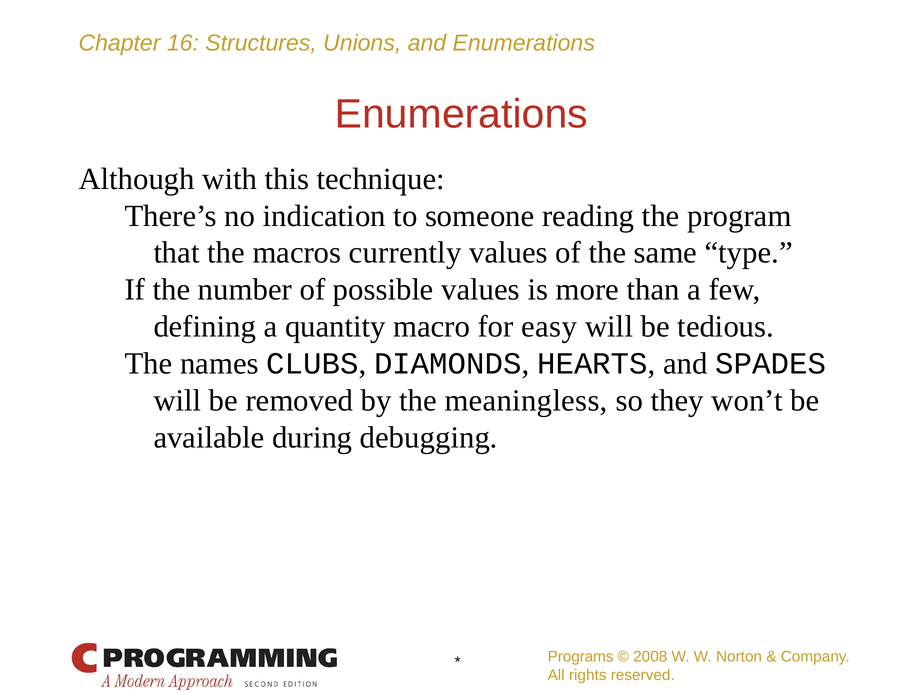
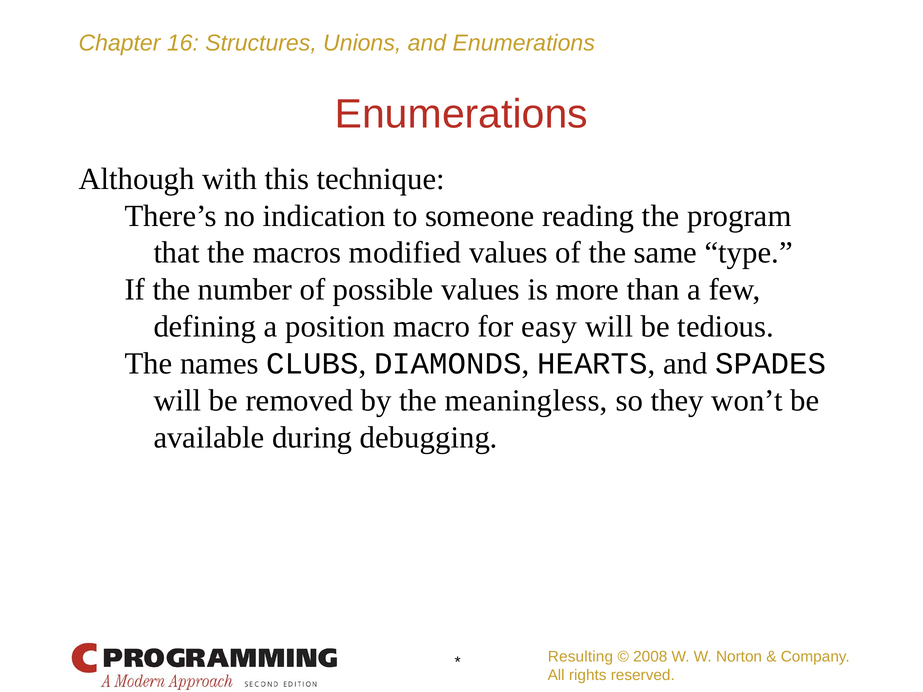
currently: currently -> modified (405, 253)
quantity: quantity -> position (335, 327)
Programs: Programs -> Resulting (580, 657)
